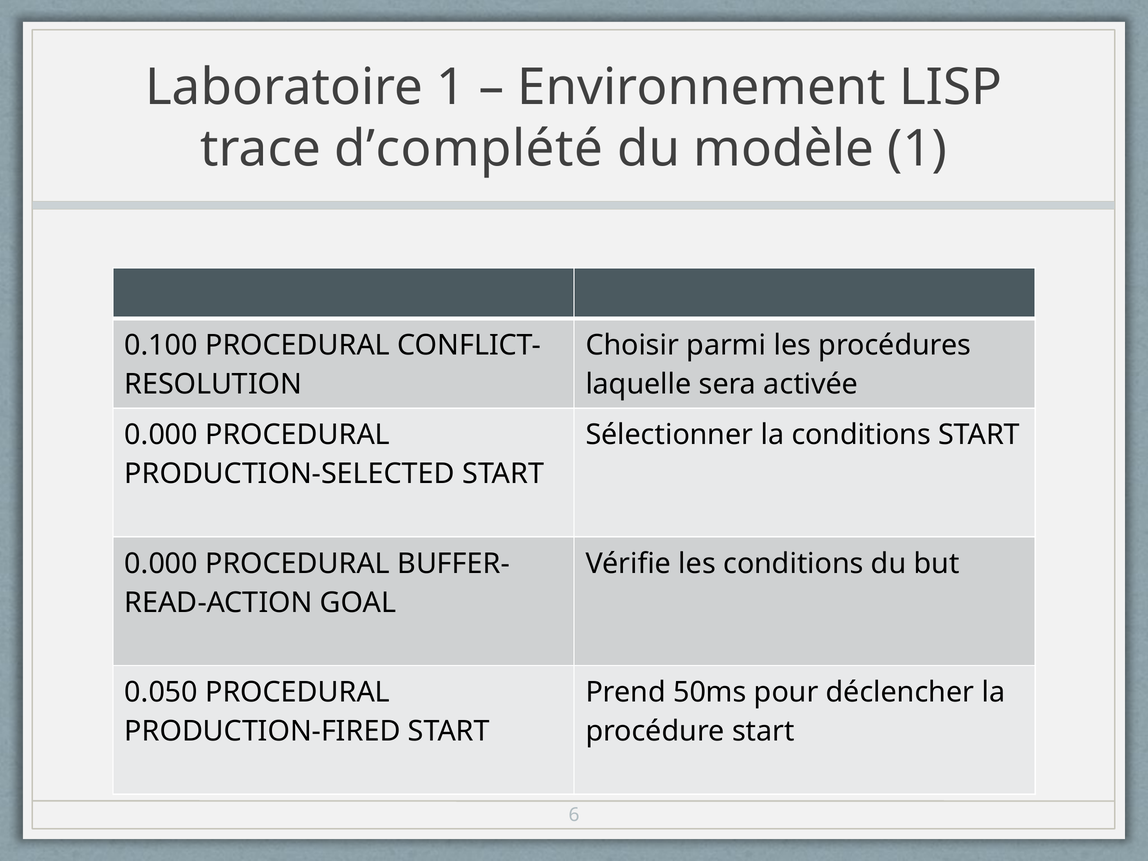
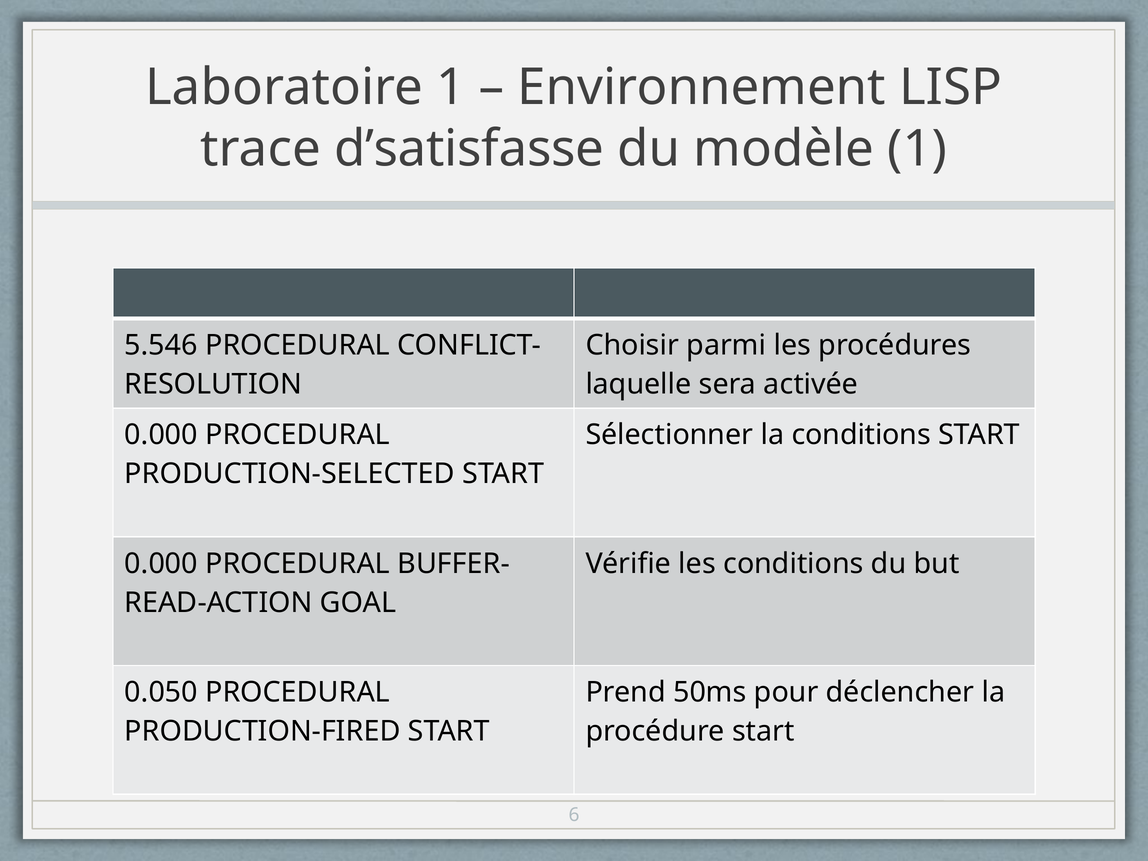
d’complété: d’complété -> d’satisfasse (469, 149)
0.100: 0.100 -> 5.546 (161, 345)
